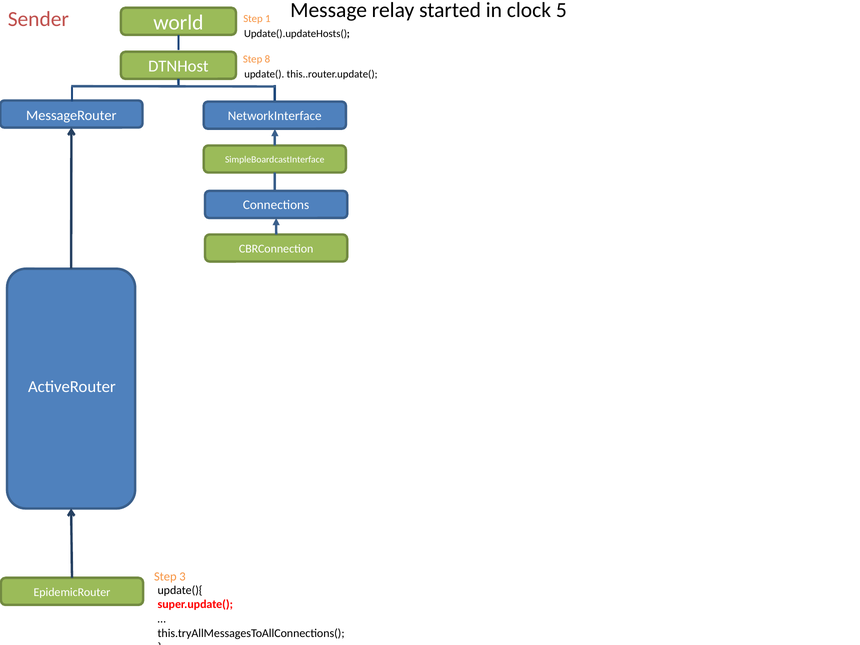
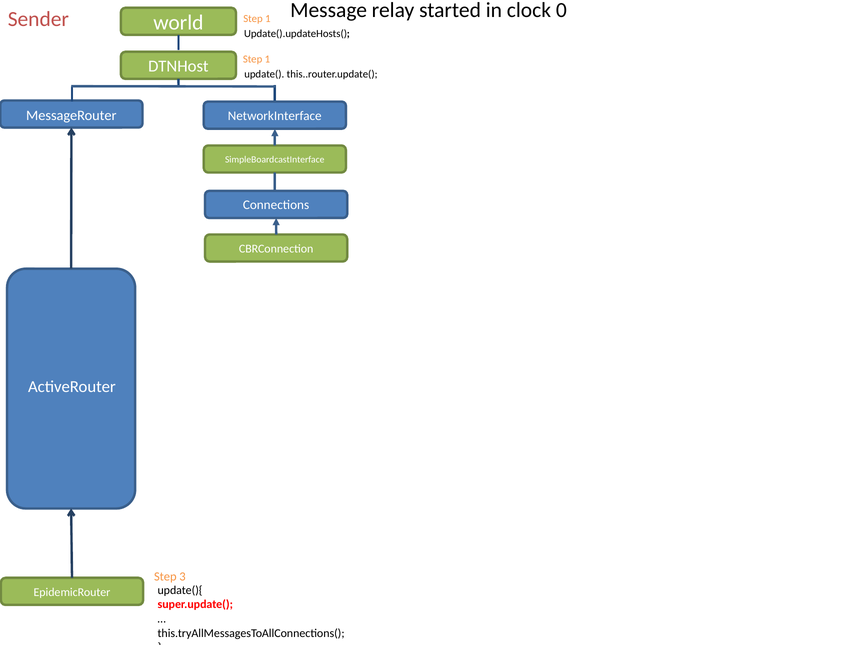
5: 5 -> 0 (561, 10)
8: 8 -> 1 (267, 59)
